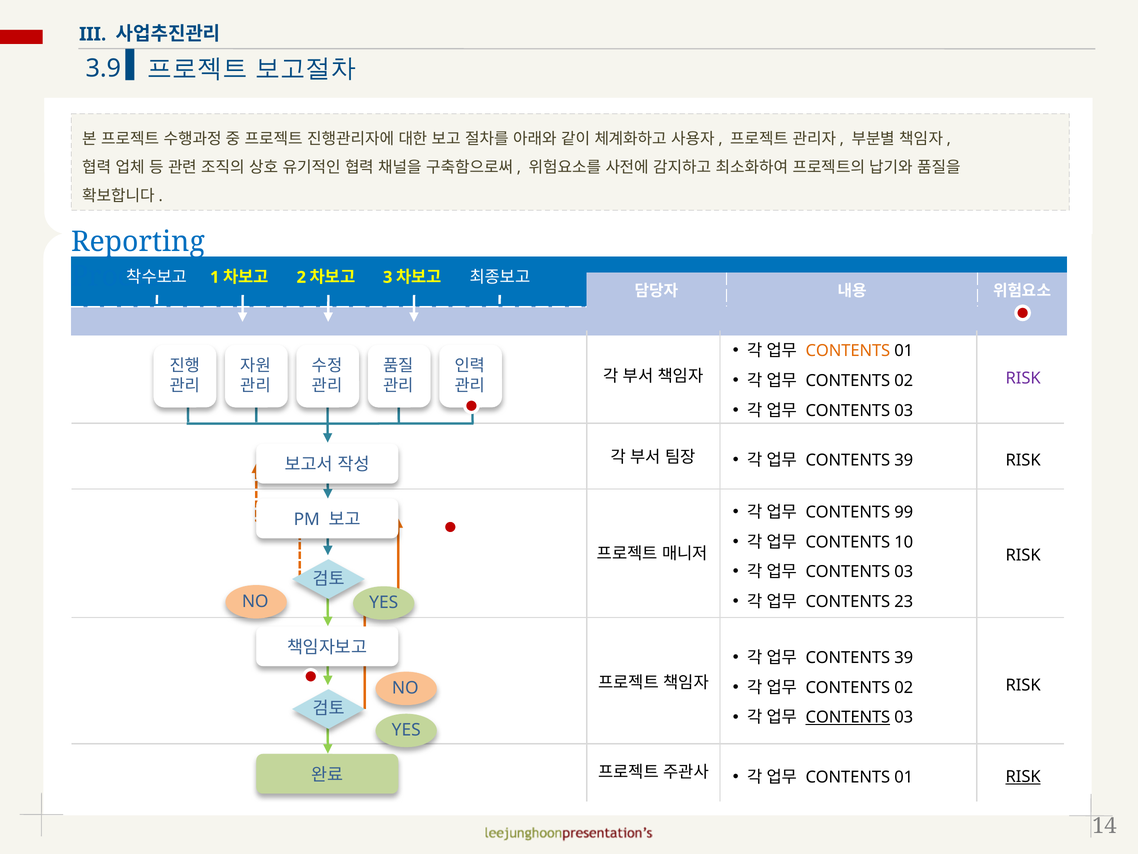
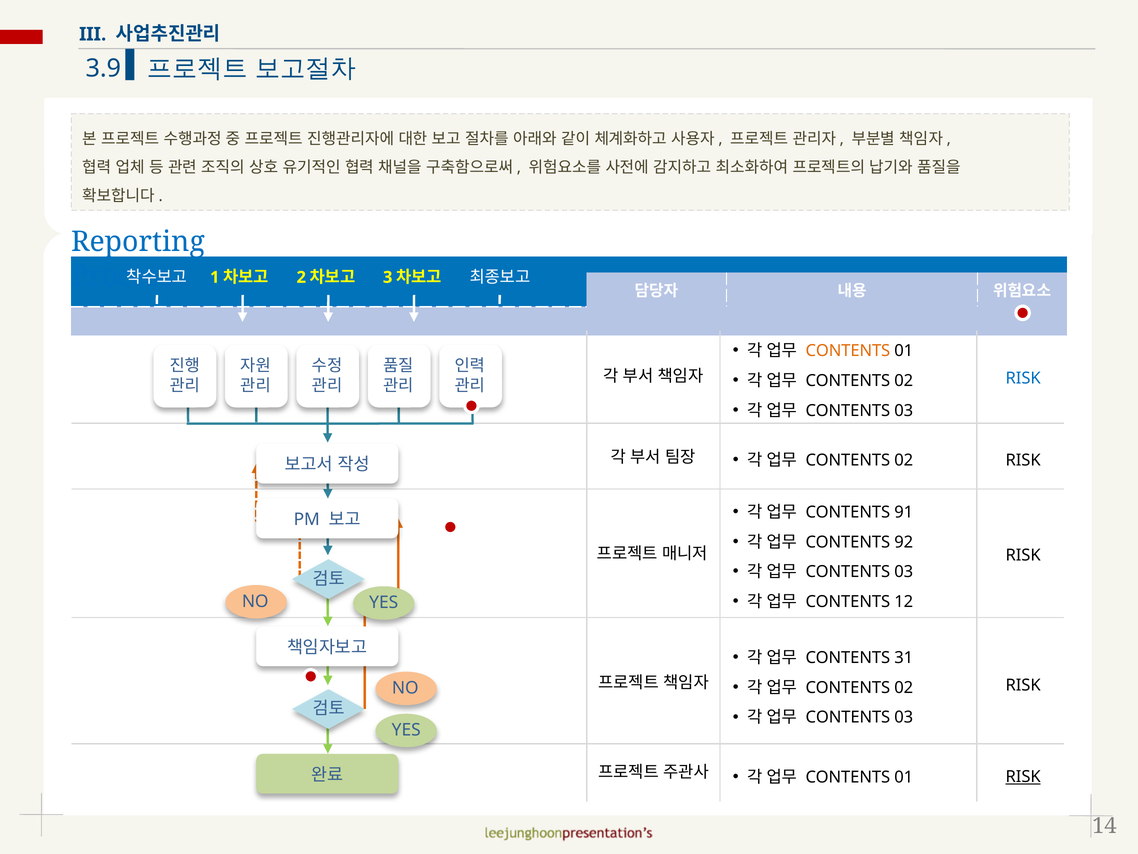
RISK colour: purple -> blue (1023, 378)
39: 39 -> 02 (904, 460)
99: 99 -> 91 (904, 512)
10: 10 -> 92 (904, 542)
23: 23 -> 12 (904, 601)
39: 39 -> 31 (904, 657)
CONTENTS underline: present -> none (848, 717)
